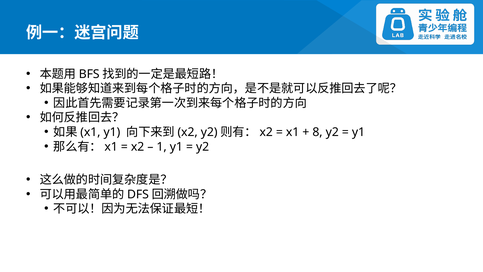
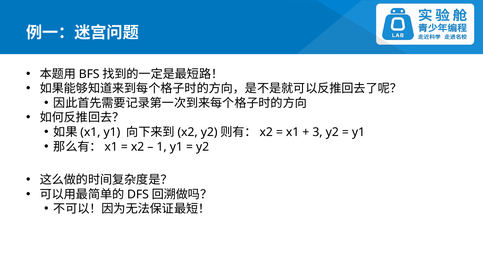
8: 8 -> 3 (318, 132)
